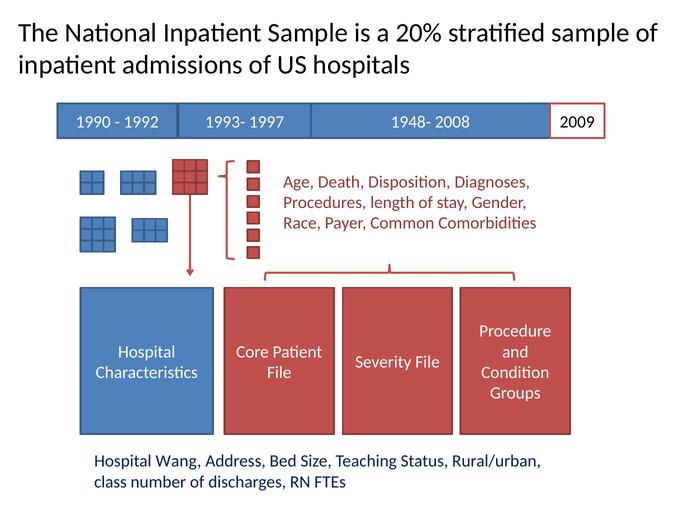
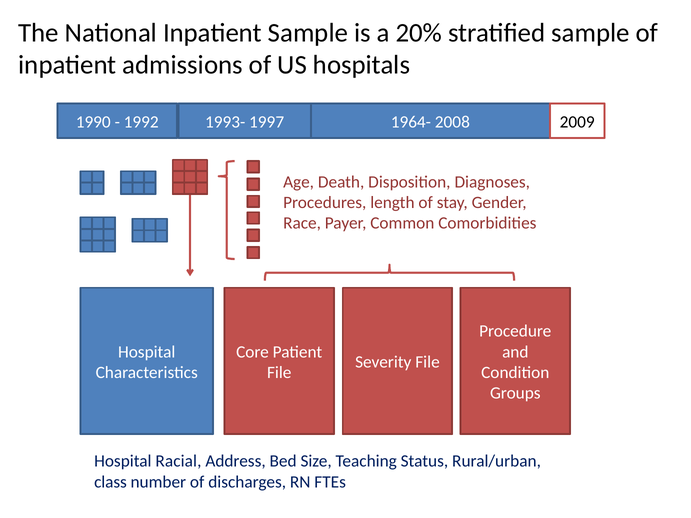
1948-: 1948- -> 1964- (411, 122)
Wang: Wang -> Racial (178, 461)
